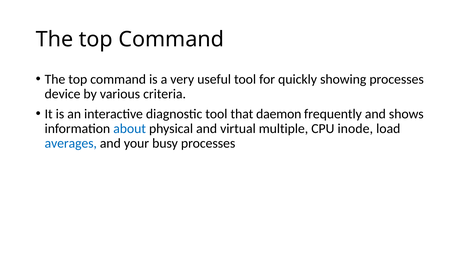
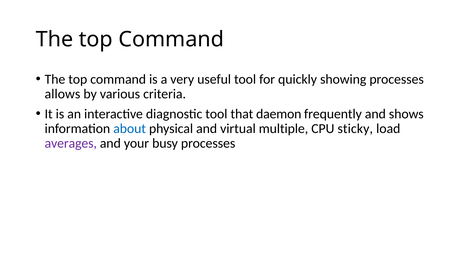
device: device -> allows (62, 94)
inode: inode -> sticky (355, 129)
averages colour: blue -> purple (71, 144)
